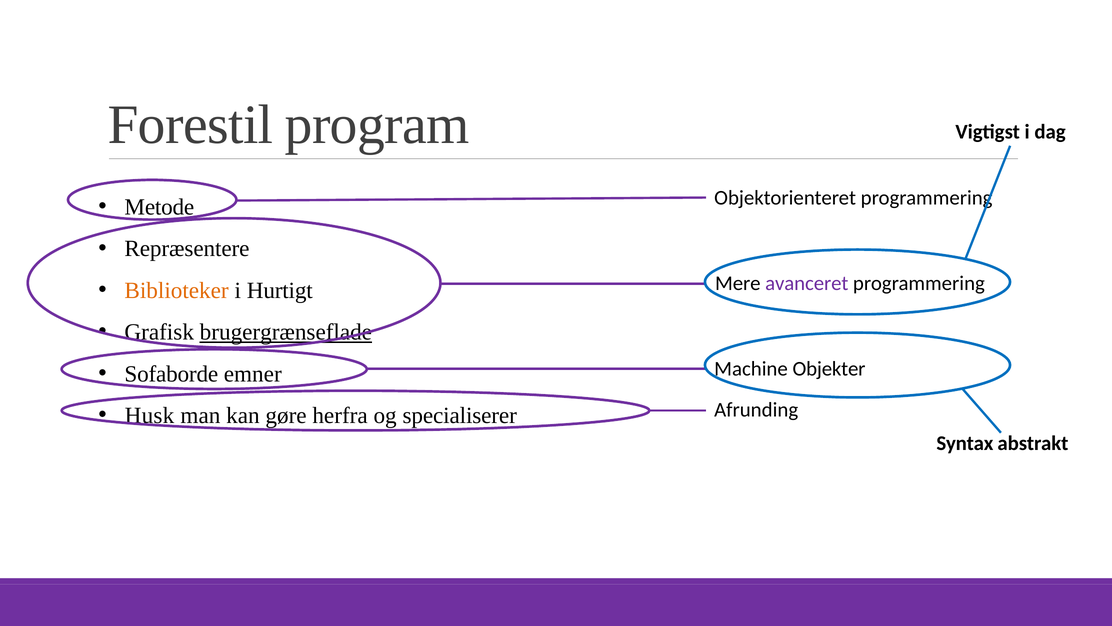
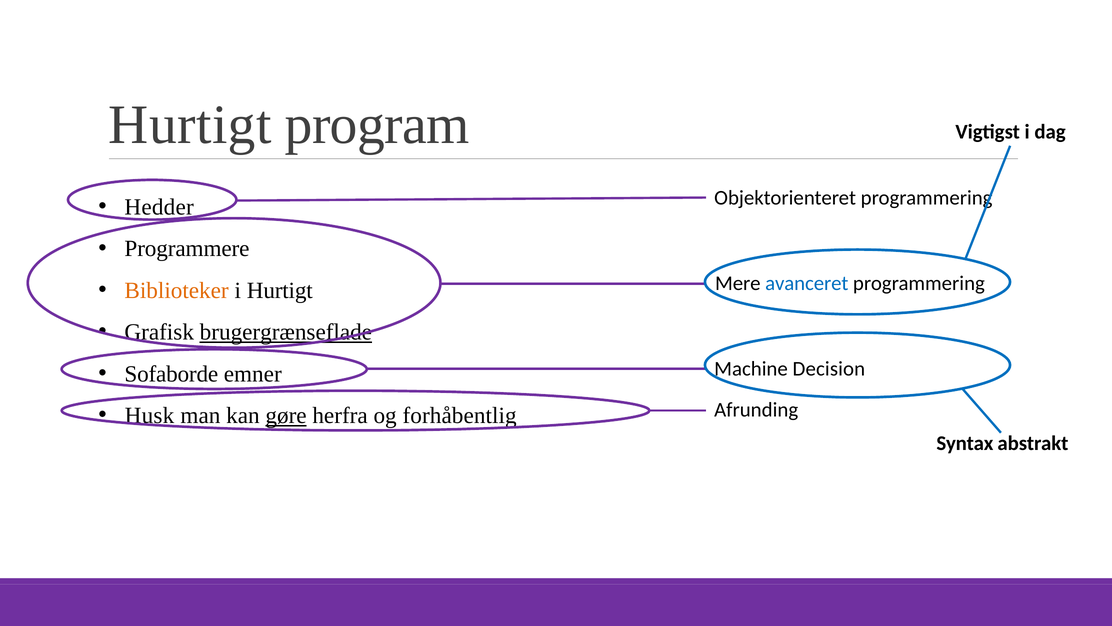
Forestil: Forestil -> Hurtigt (190, 125)
Metode: Metode -> Hedder (159, 207)
Repræsentere: Repræsentere -> Programmere (187, 248)
avanceret colour: purple -> blue (807, 283)
Objekter: Objekter -> Decision (829, 368)
gøre underline: none -> present (286, 415)
specialiserer: specialiserer -> forhåbentlig (460, 415)
